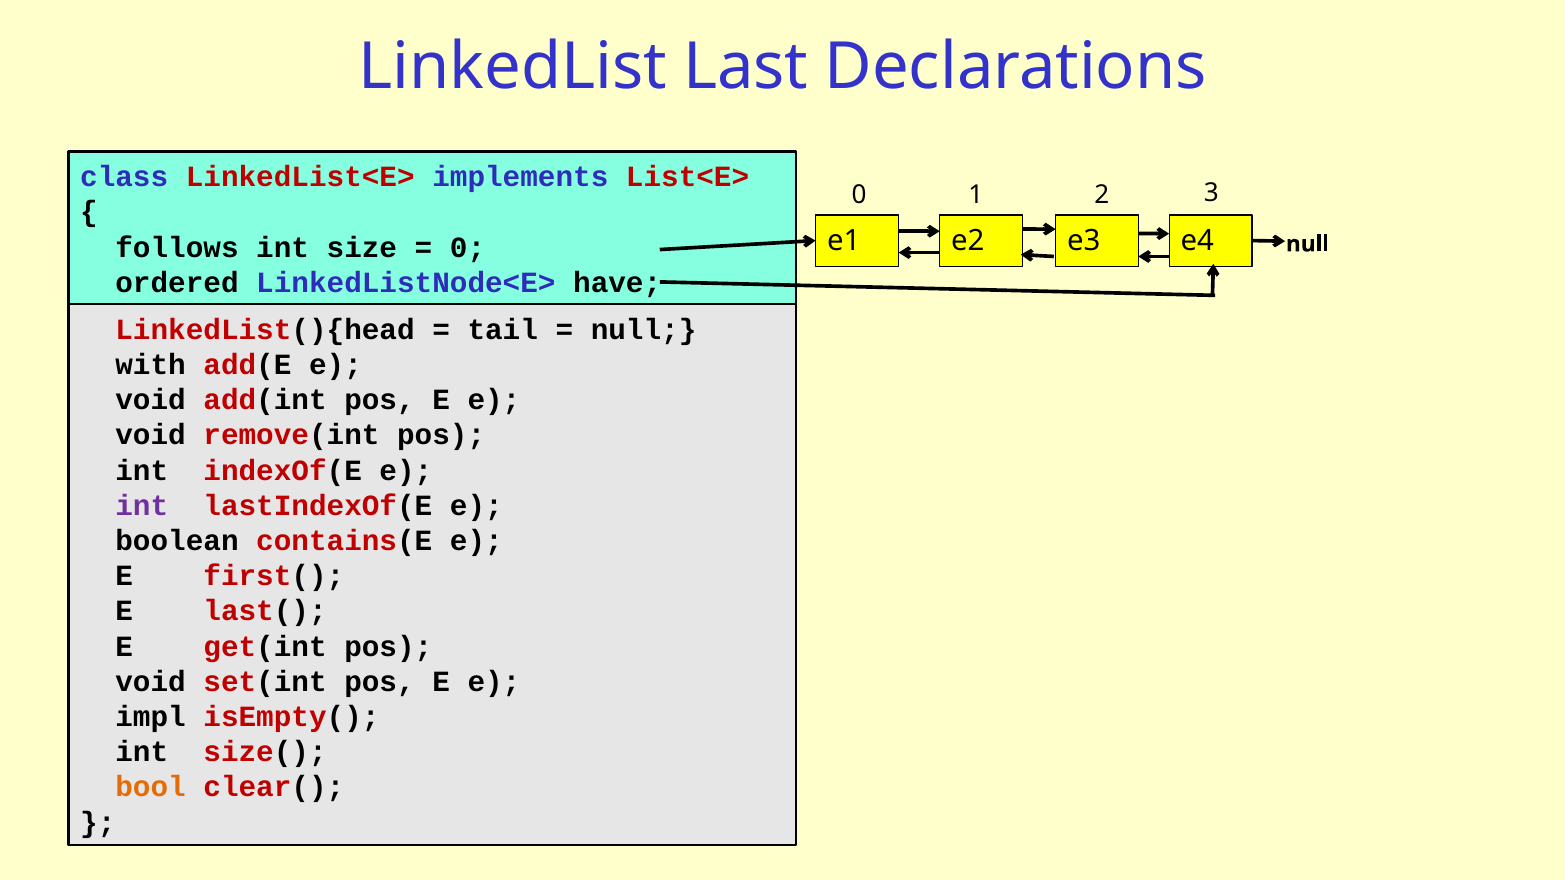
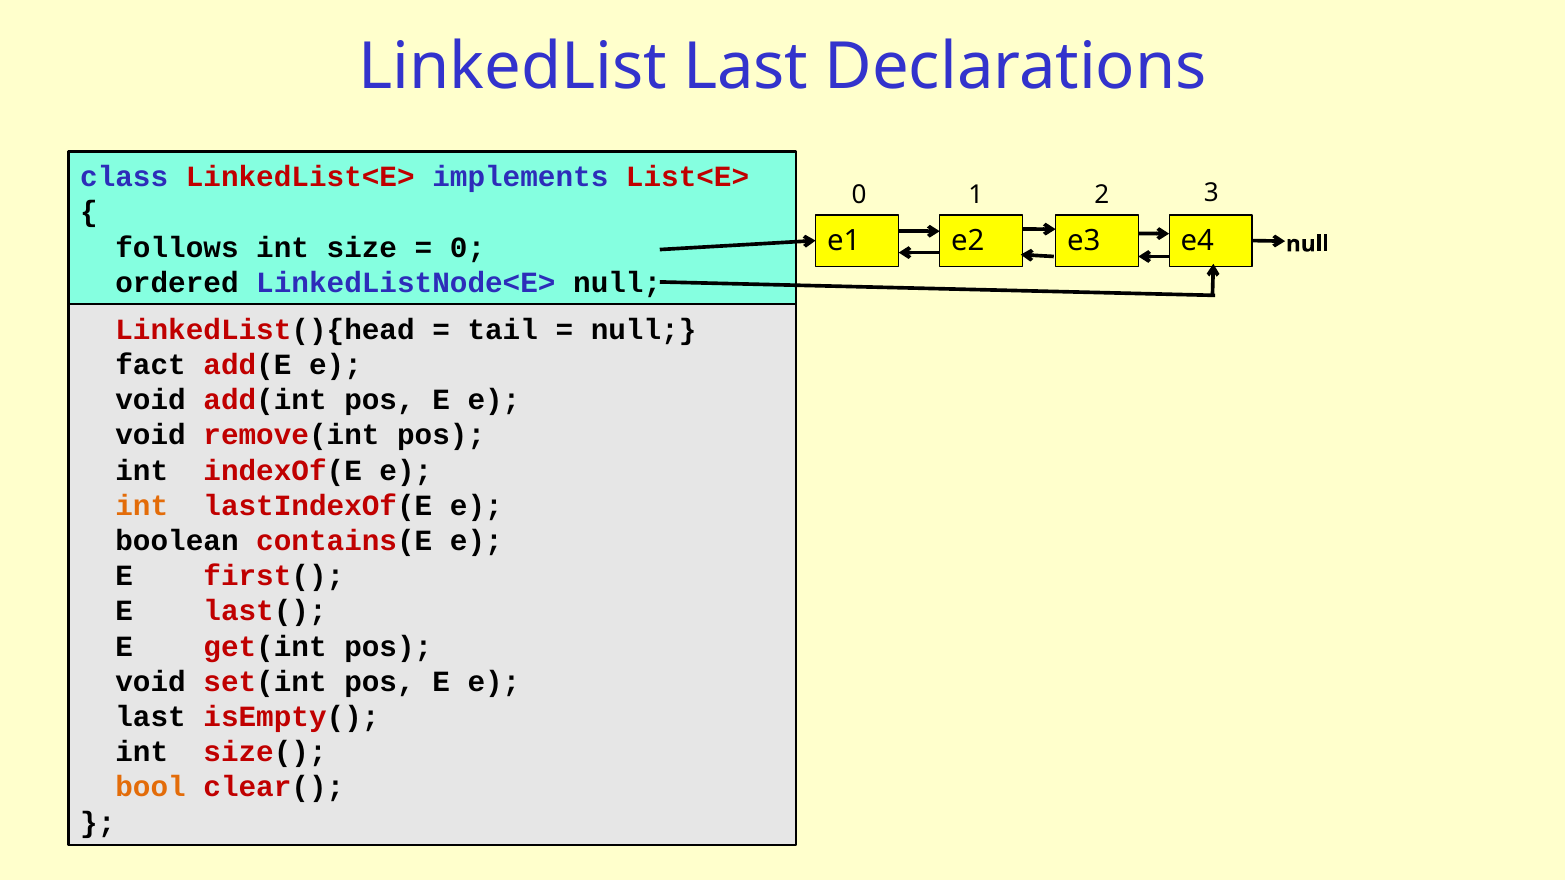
LinkedListNode<E> have: have -> null (617, 283)
with: with -> fact (151, 365)
int colour: purple -> orange (142, 506)
impl: impl -> last (151, 717)
